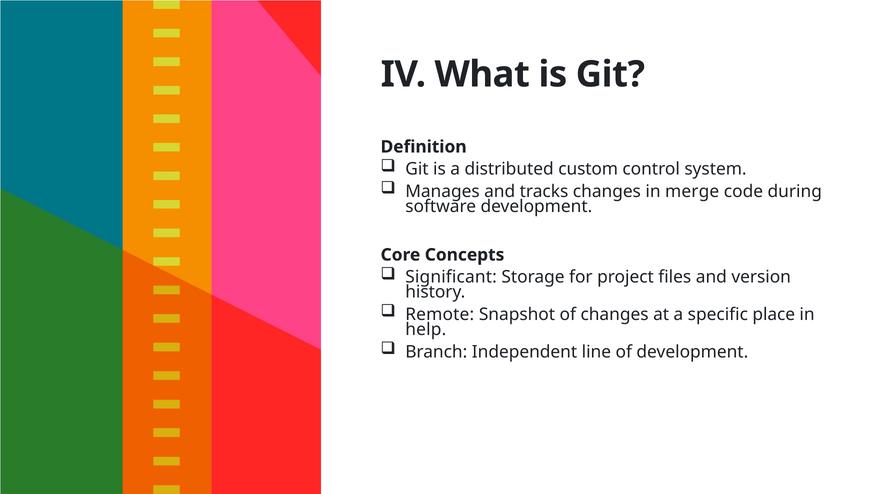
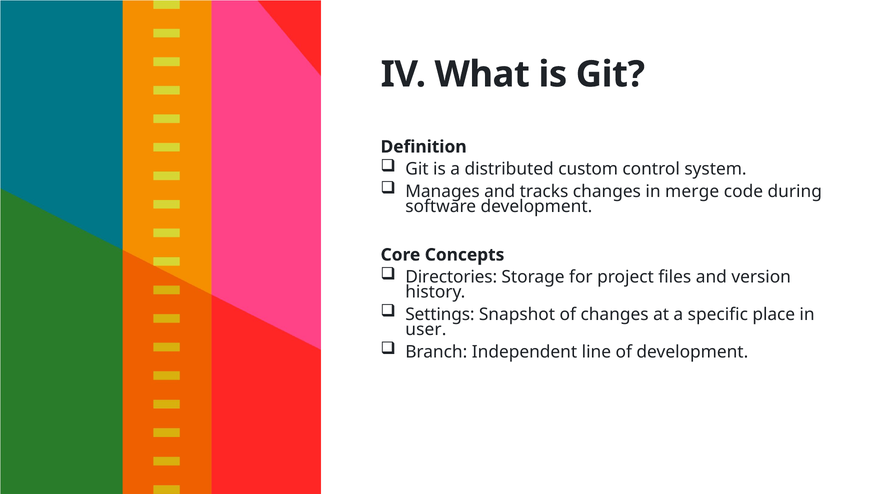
Significant: Significant -> Directories (451, 277)
Remote: Remote -> Settings (440, 314)
help: help -> user (426, 329)
